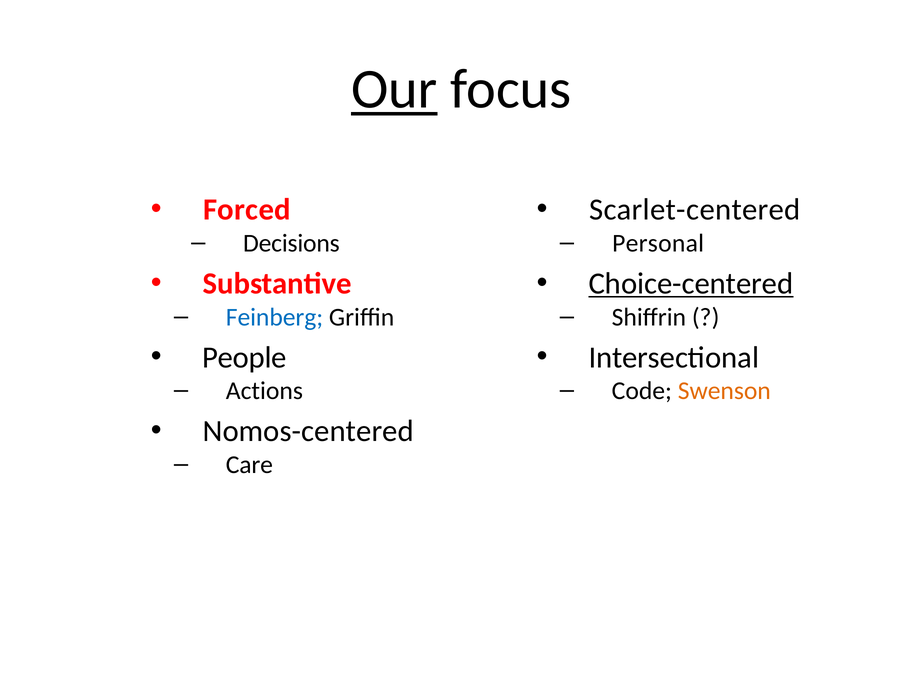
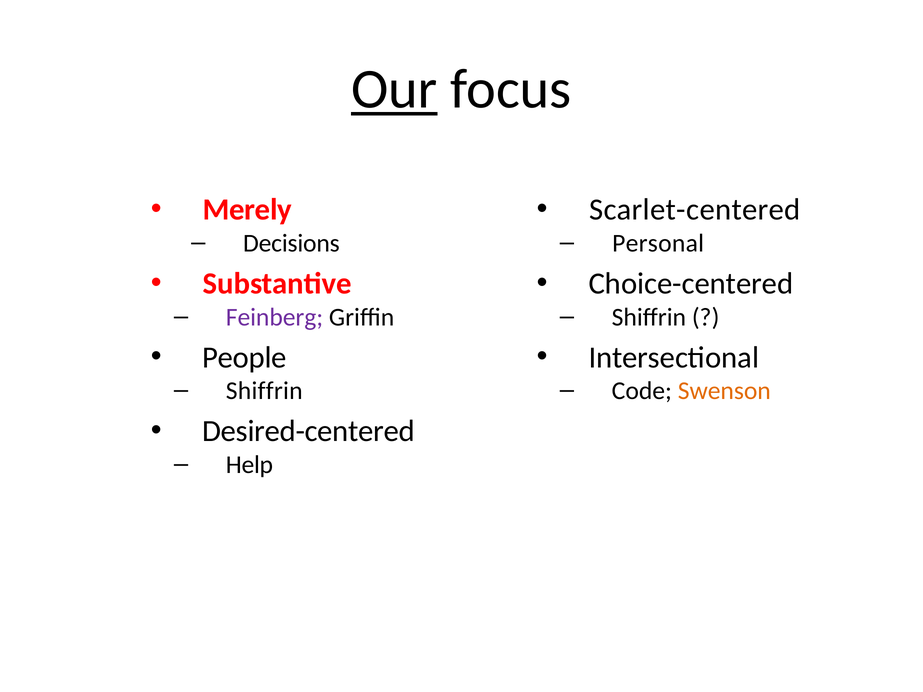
Forced: Forced -> Merely (247, 210)
Choice-centered underline: present -> none (691, 284)
Feinberg colour: blue -> purple (274, 317)
Actions: Actions -> Shiffrin (264, 391)
Nomos-centered: Nomos-centered -> Desired-centered (308, 431)
Care: Care -> Help (249, 465)
